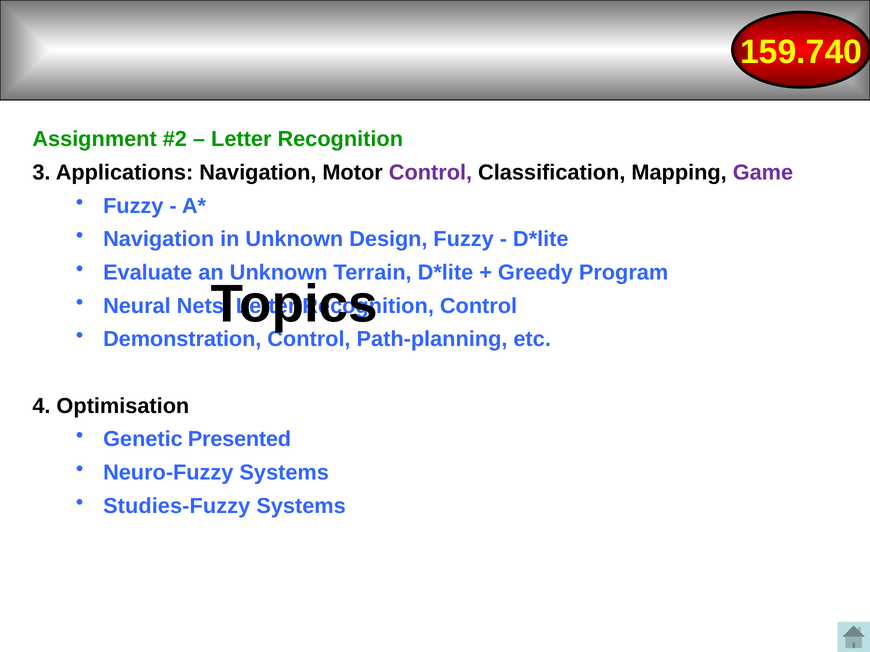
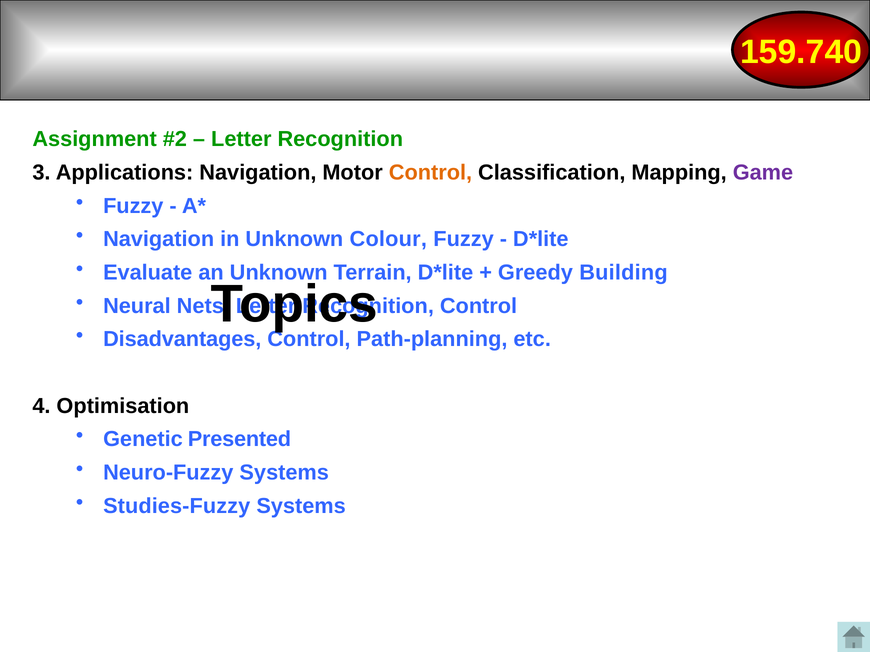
Control colour: purple -> orange (430, 173)
Design: Design -> Colour (388, 239)
Program: Program -> Building (623, 273)
Demonstration: Demonstration -> Disadvantages (182, 340)
